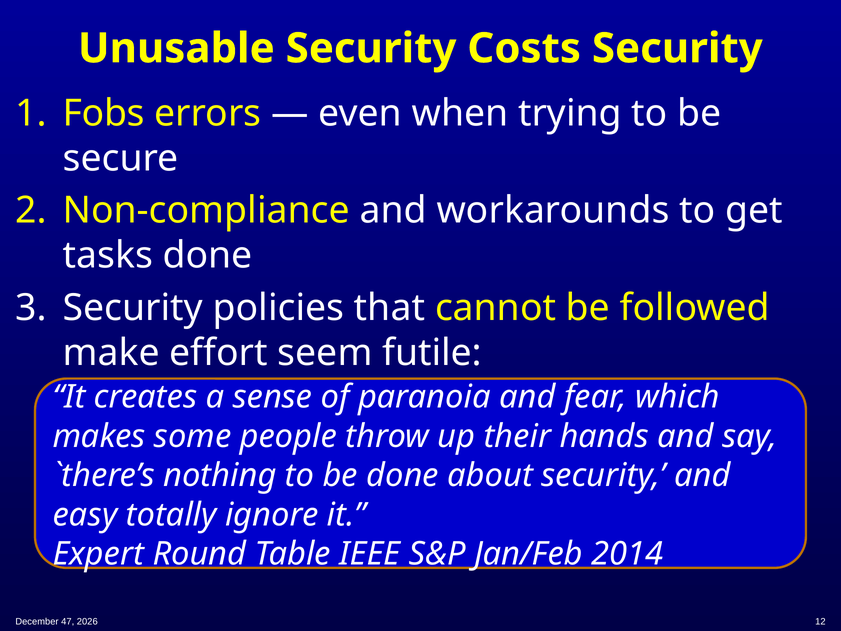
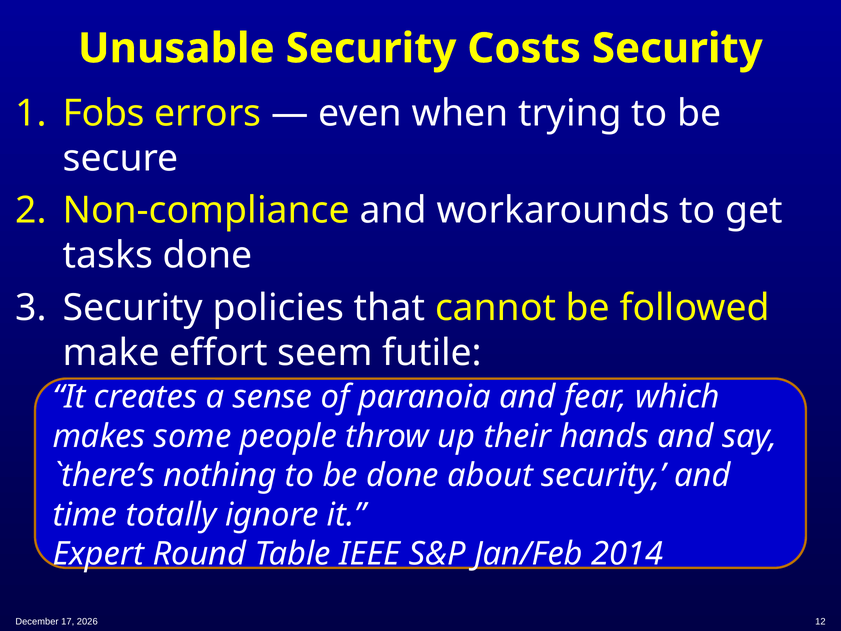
easy: easy -> time (85, 515)
47: 47 -> 17 (68, 622)
